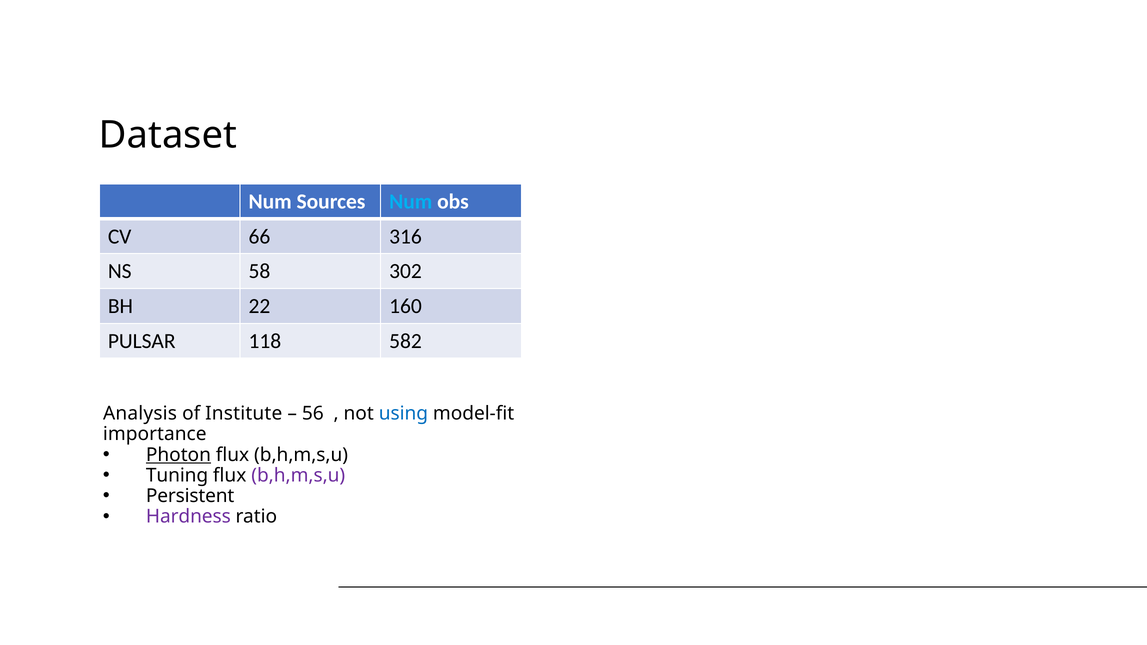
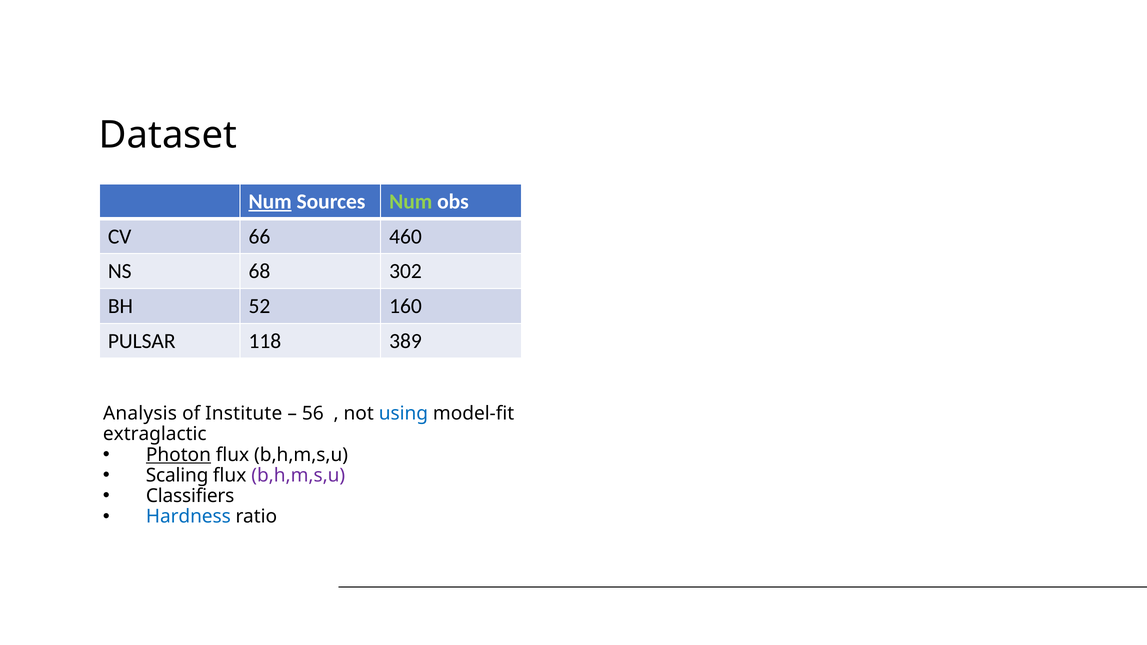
Num underline: none -> present (270, 202)
Num colour: light blue -> light green (411, 202)
316: 316 -> 460 (406, 237)
58: 58 -> 68 (259, 271)
22: 22 -> 52 (259, 306)
582: 582 -> 389 (406, 341)
importance: importance -> extraglactic (155, 434)
Tuning: Tuning -> Scaling (177, 475)
Persistent: Persistent -> Classifiers (190, 496)
Hardness colour: purple -> blue (188, 517)
